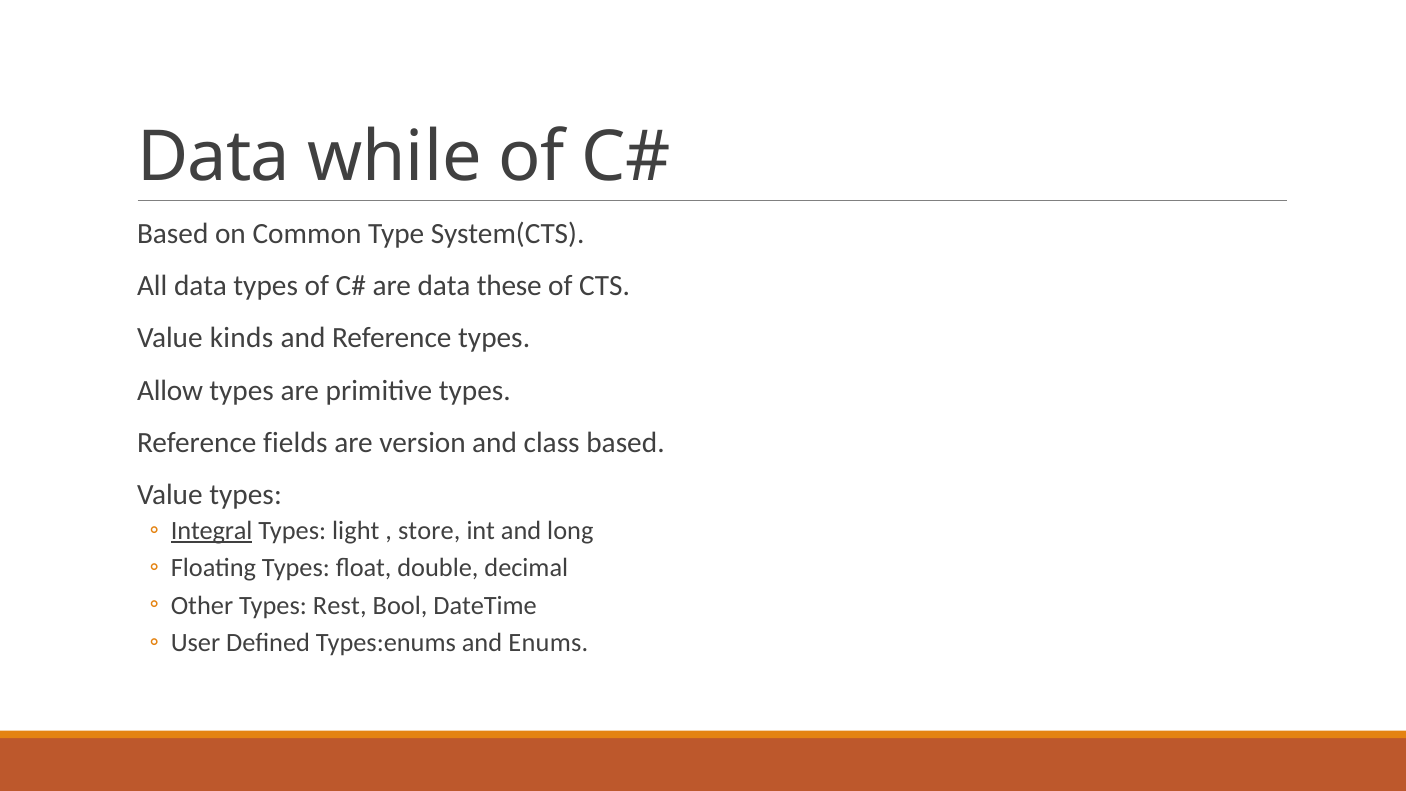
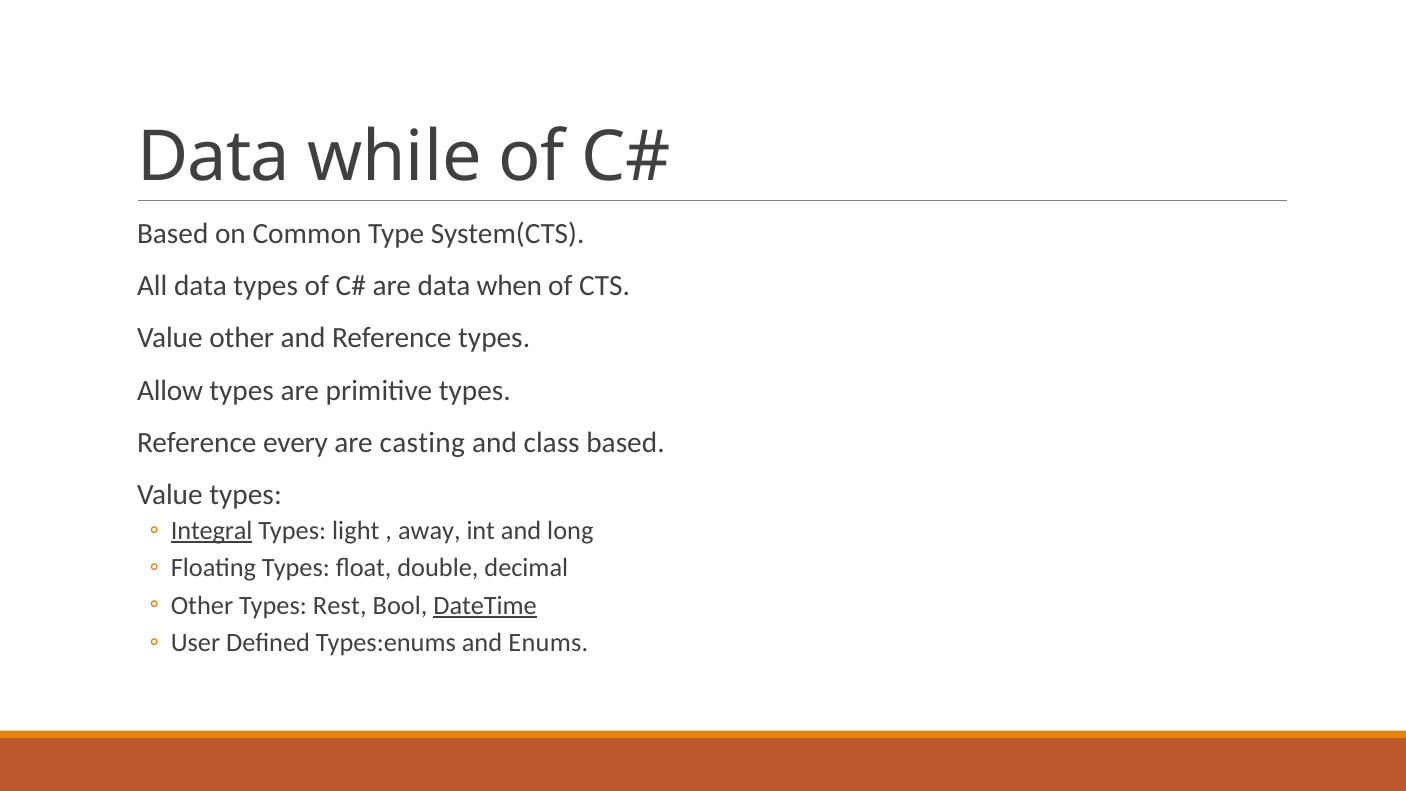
these: these -> when (509, 286)
Value kinds: kinds -> other (242, 338)
fields: fields -> every (295, 443)
version: version -> casting (422, 443)
store: store -> away (429, 531)
DateTime underline: none -> present (485, 605)
